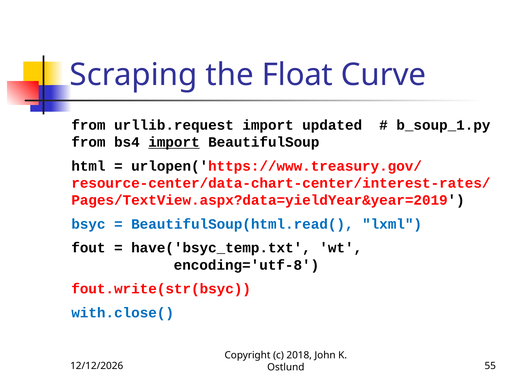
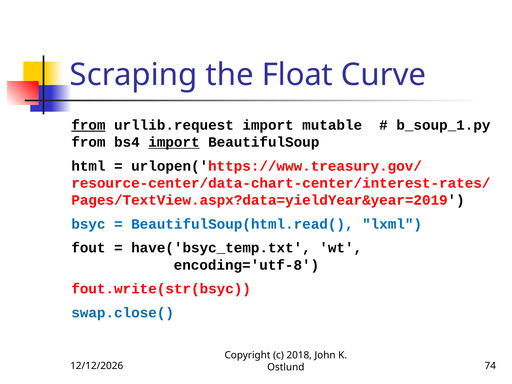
from underline: none -> present (88, 125)
updated: updated -> mutable (332, 125)
with.close(: with.close( -> swap.close( (123, 313)
55: 55 -> 74 (490, 366)
